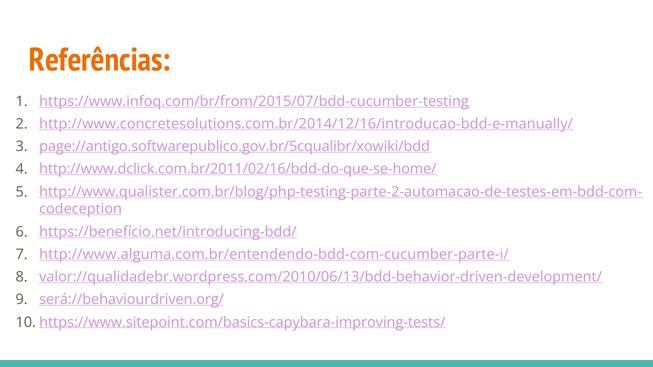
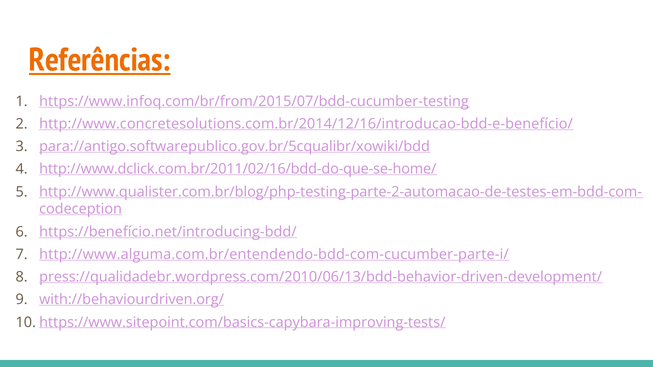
Referências underline: none -> present (100, 60)
http://www.concretesolutions.com.br/2014/12/16/introducao-bdd-e-manually/: http://www.concretesolutions.com.br/2014/12/16/introducao-bdd-e-manually/ -> http://www.concretesolutions.com.br/2014/12/16/introducao-bdd-e-benefício/ (306, 124)
page://antigo.softwarepublico.gov.br/5cqualibr/xowiki/bdd: page://antigo.softwarepublico.gov.br/5cqualibr/xowiki/bdd -> para://antigo.softwarepublico.gov.br/5cqualibr/xowiki/bdd (235, 147)
valor://qualidadebr.wordpress.com/2010/06/13/bdd-behavior-driven-development/: valor://qualidadebr.wordpress.com/2010/06/13/bdd-behavior-driven-development/ -> press://qualidadebr.wordpress.com/2010/06/13/bdd-behavior-driven-development/ (321, 277)
será://behaviourdriven.org/: será://behaviourdriven.org/ -> with://behaviourdriven.org/ (132, 300)
